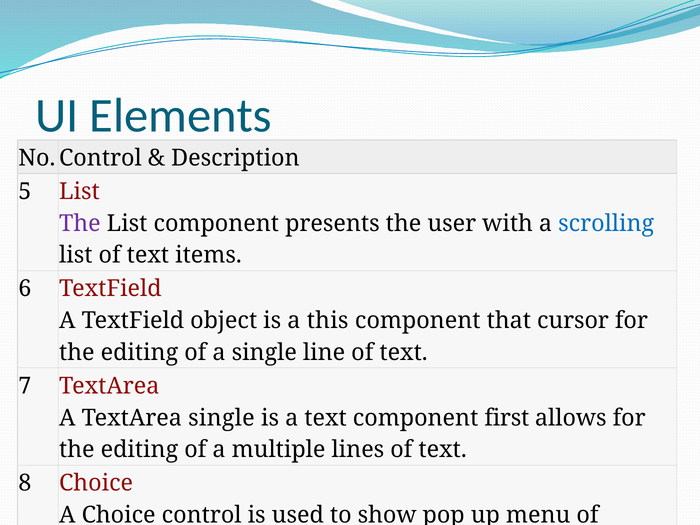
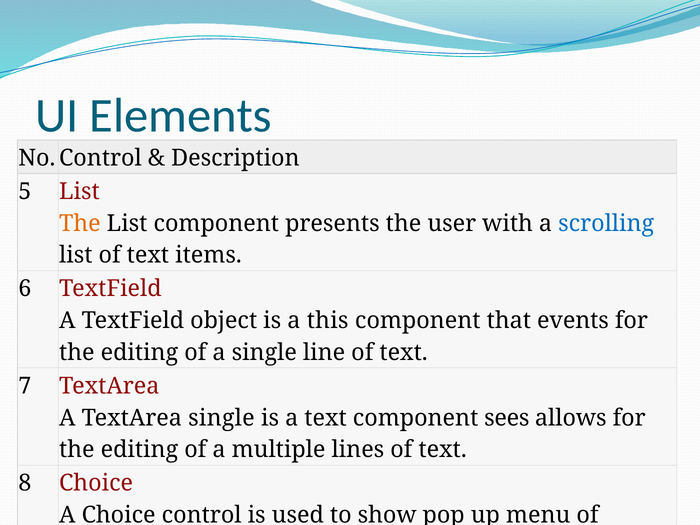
The colour: purple -> orange (80, 223)
cursor: cursor -> events (573, 321)
first: first -> sees (507, 418)
